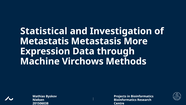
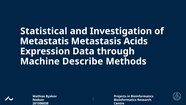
More: More -> Acids (136, 41)
Virchows: Virchows -> Describe (83, 61)
